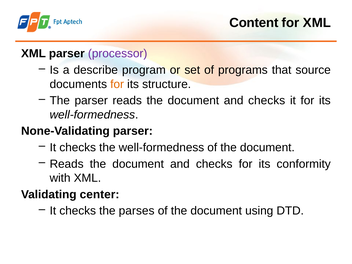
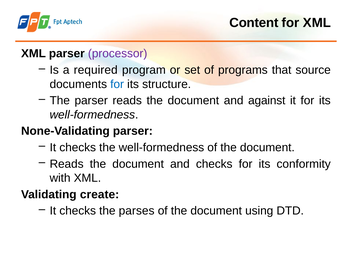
describe: describe -> required (96, 70)
for colour: orange -> blue (117, 84)
checks: checks -> against (267, 101)
center: center -> create (100, 194)
